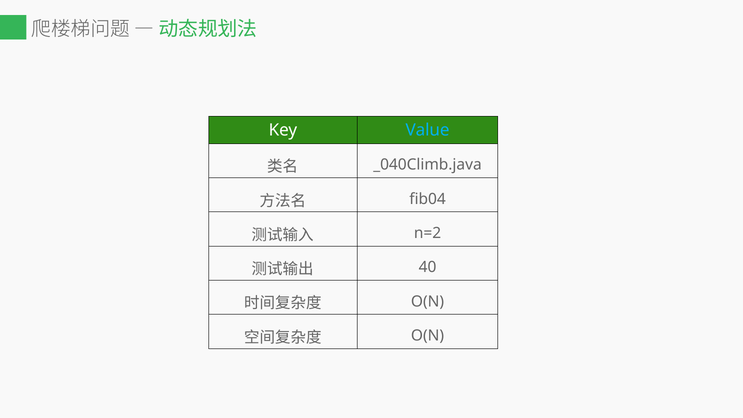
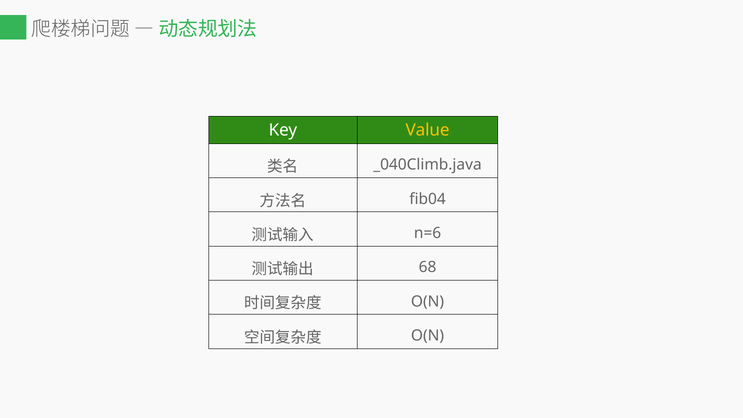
Value colour: light blue -> yellow (428, 130)
n=2: n=2 -> n=6 (428, 233)
40: 40 -> 68 (428, 267)
